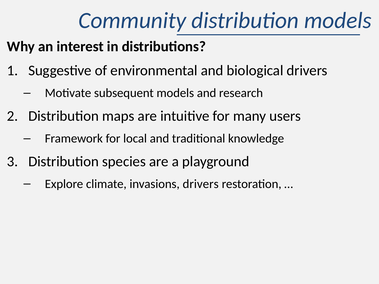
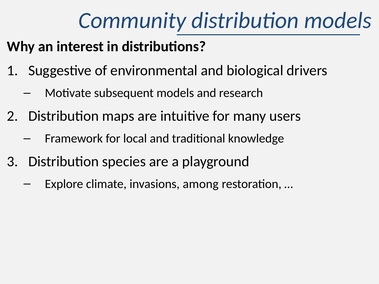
invasions drivers: drivers -> among (201, 184)
